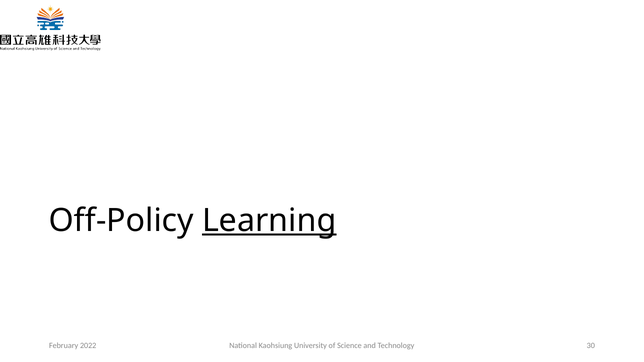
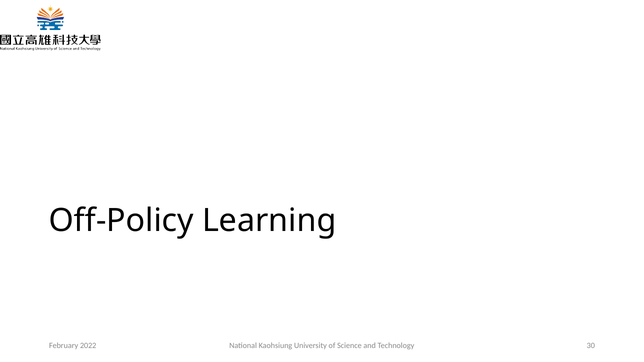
Learning underline: present -> none (269, 221)
